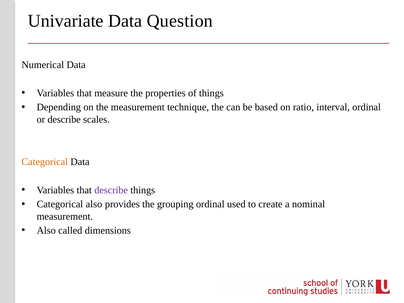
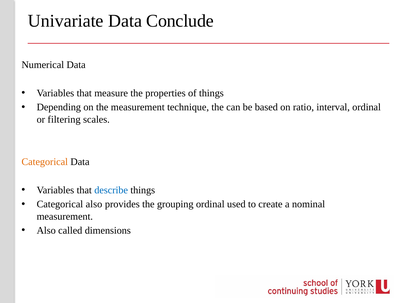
Question: Question -> Conclude (180, 21)
or describe: describe -> filtering (64, 119)
describe colour: purple -> blue (111, 190)
